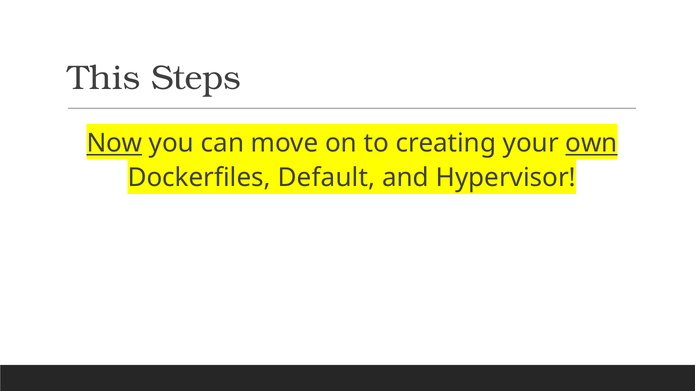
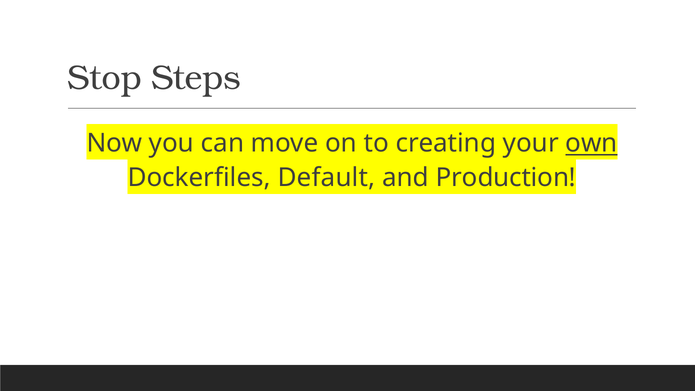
This: This -> Stop (104, 78)
Now underline: present -> none (115, 143)
Hypervisor: Hypervisor -> Production (506, 178)
